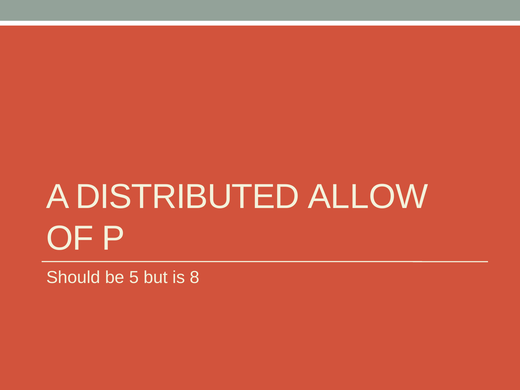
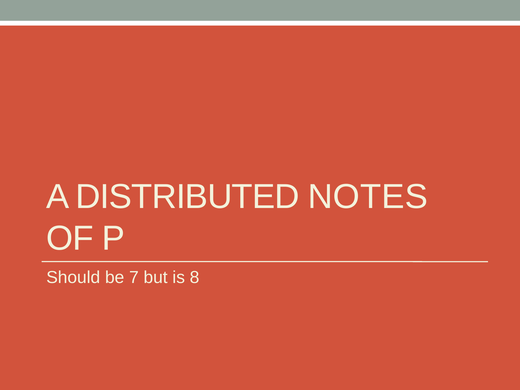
ALLOW: ALLOW -> NOTES (368, 197)
5: 5 -> 7 (134, 277)
